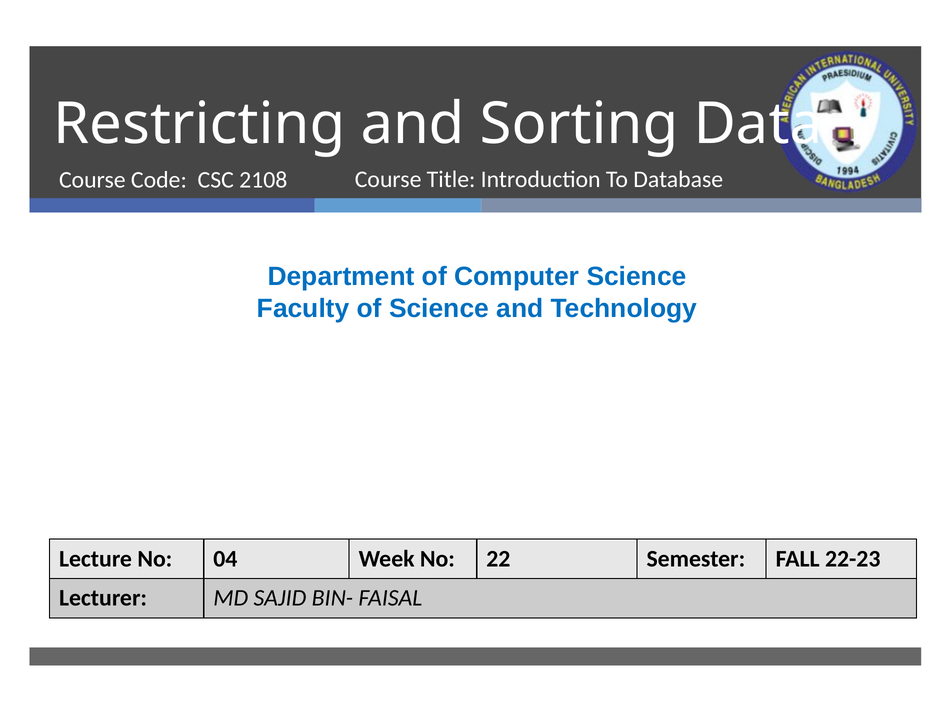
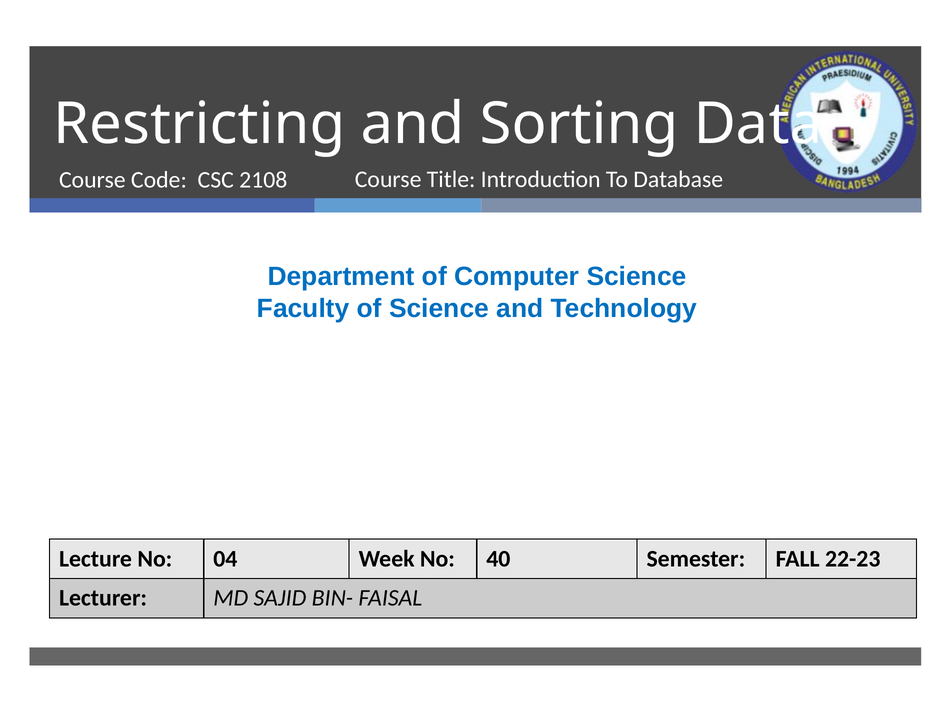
22: 22 -> 40 (498, 559)
